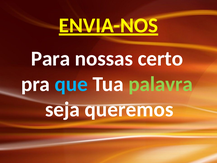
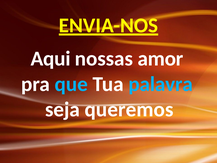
Para: Para -> Aqui (51, 59)
certo: certo -> amor (160, 59)
palavra colour: light green -> light blue (161, 84)
